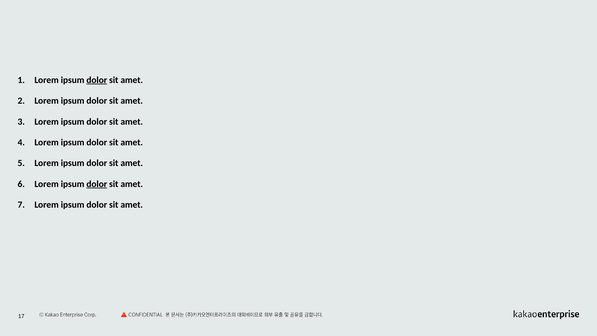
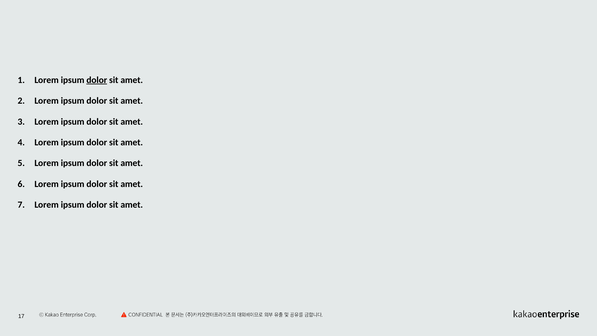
dolor underline: present -> none (97, 184)
